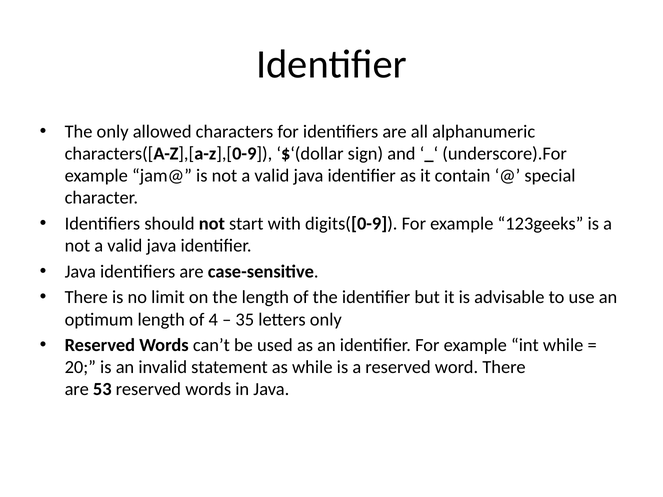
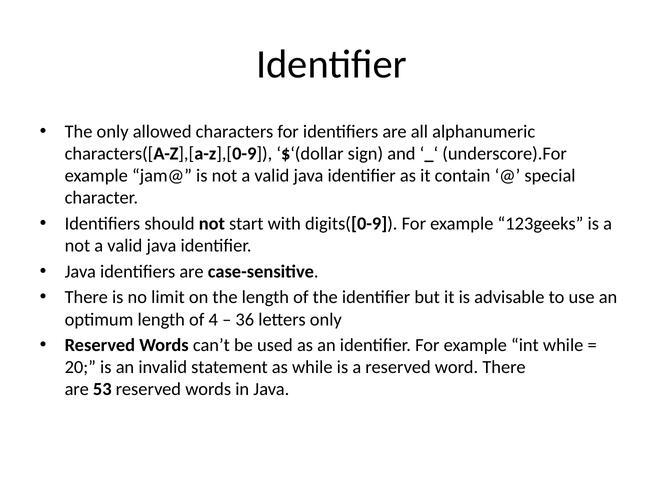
35: 35 -> 36 (245, 320)
